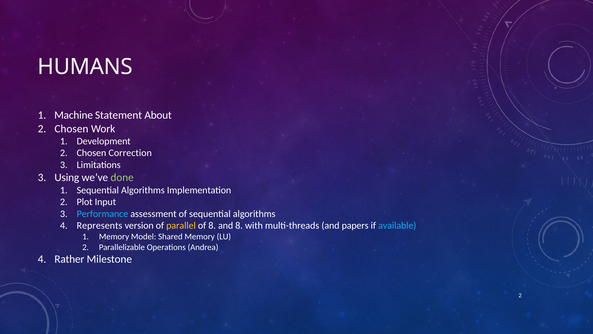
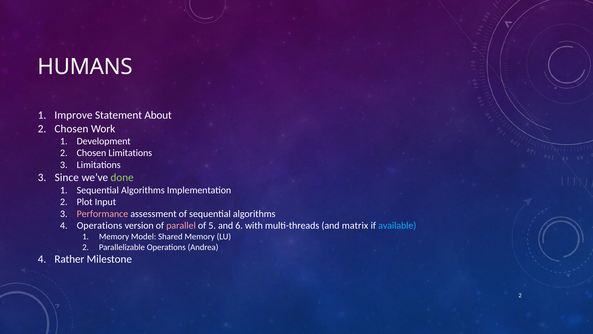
Machine: Machine -> Improve (73, 115)
Chosen Correction: Correction -> Limitations (130, 153)
Using: Using -> Since (67, 177)
Performance colour: light blue -> pink (102, 214)
Represents: Represents -> Operations (100, 225)
parallel colour: yellow -> pink (181, 225)
of 8: 8 -> 5 (212, 225)
and 8: 8 -> 6 (239, 225)
papers: papers -> matrix (355, 225)
